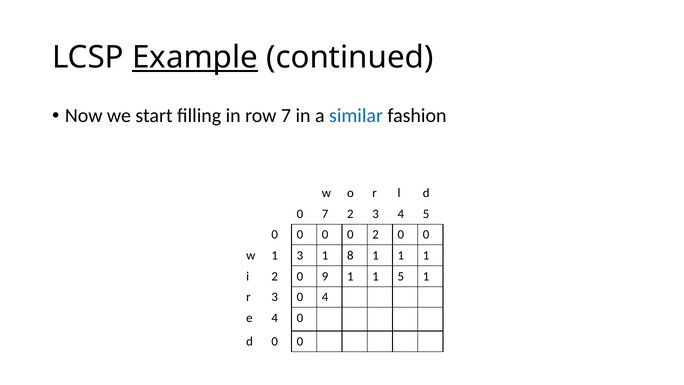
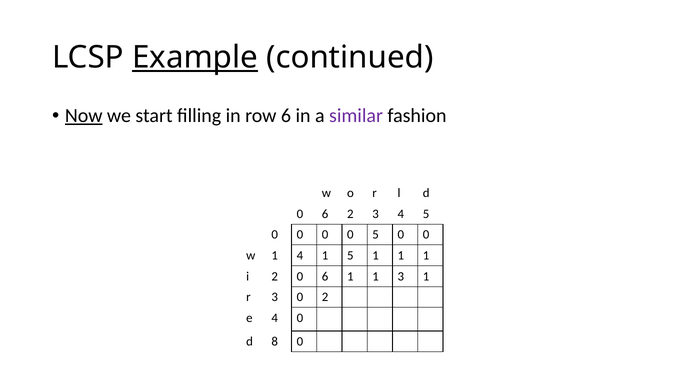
Now underline: none -> present (84, 116)
row 7: 7 -> 6 (286, 116)
similar colour: blue -> purple (356, 116)
7: 7 -> 6 (325, 214)
0 2: 2 -> 5 (376, 235)
1 3: 3 -> 4 (300, 255)
1 8: 8 -> 5 (350, 255)
2 0 9: 9 -> 6 (325, 276)
1 5: 5 -> 3 (401, 276)
0 4: 4 -> 2 (325, 297)
0: 0 -> 8 (275, 341)
